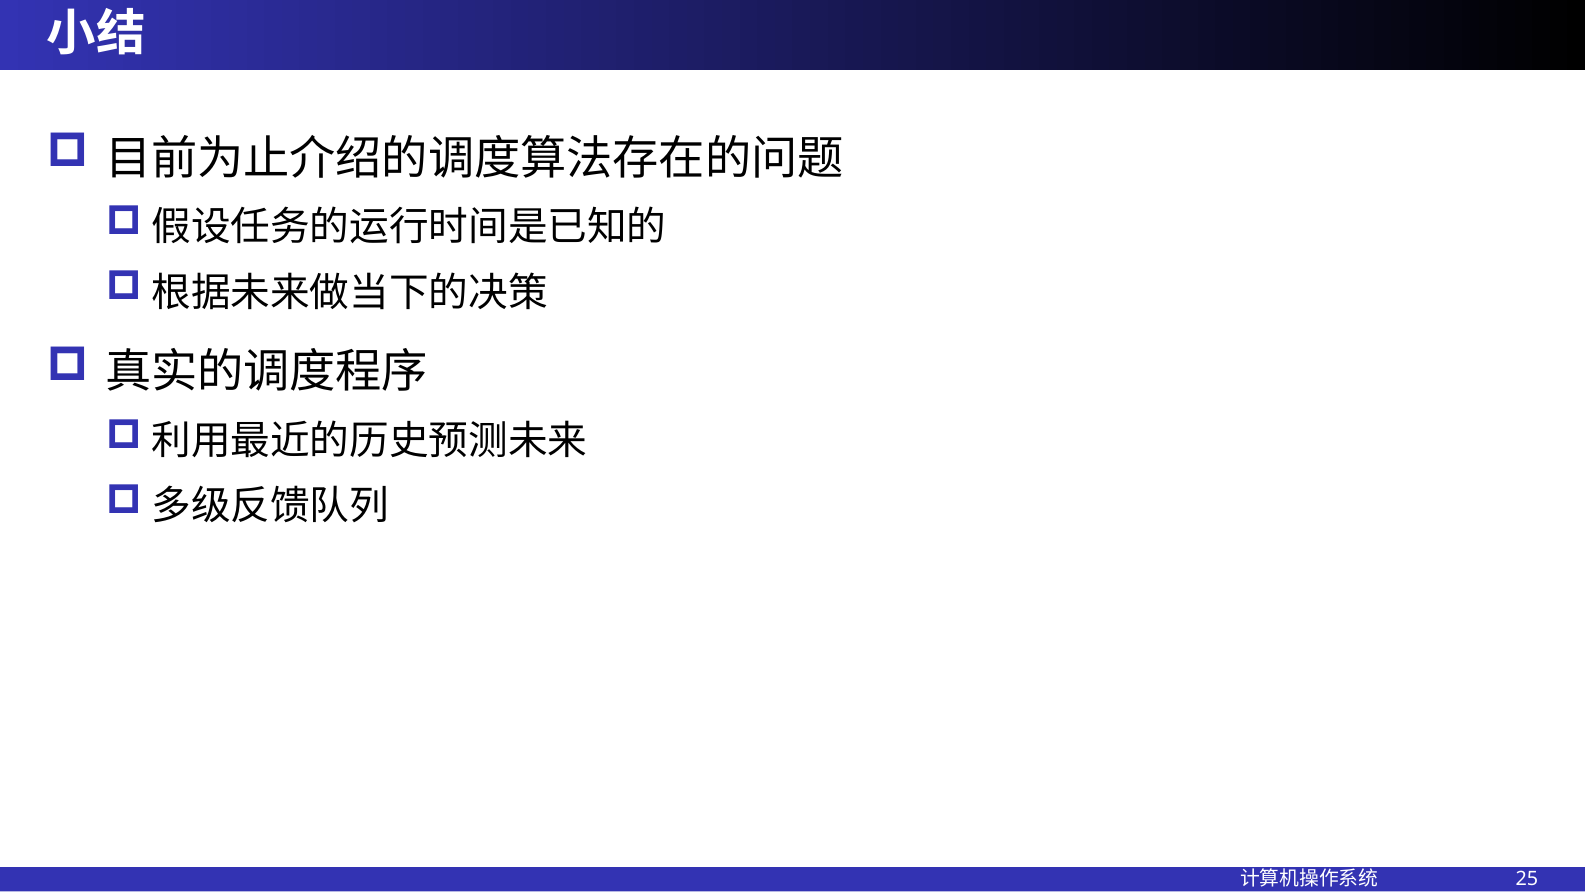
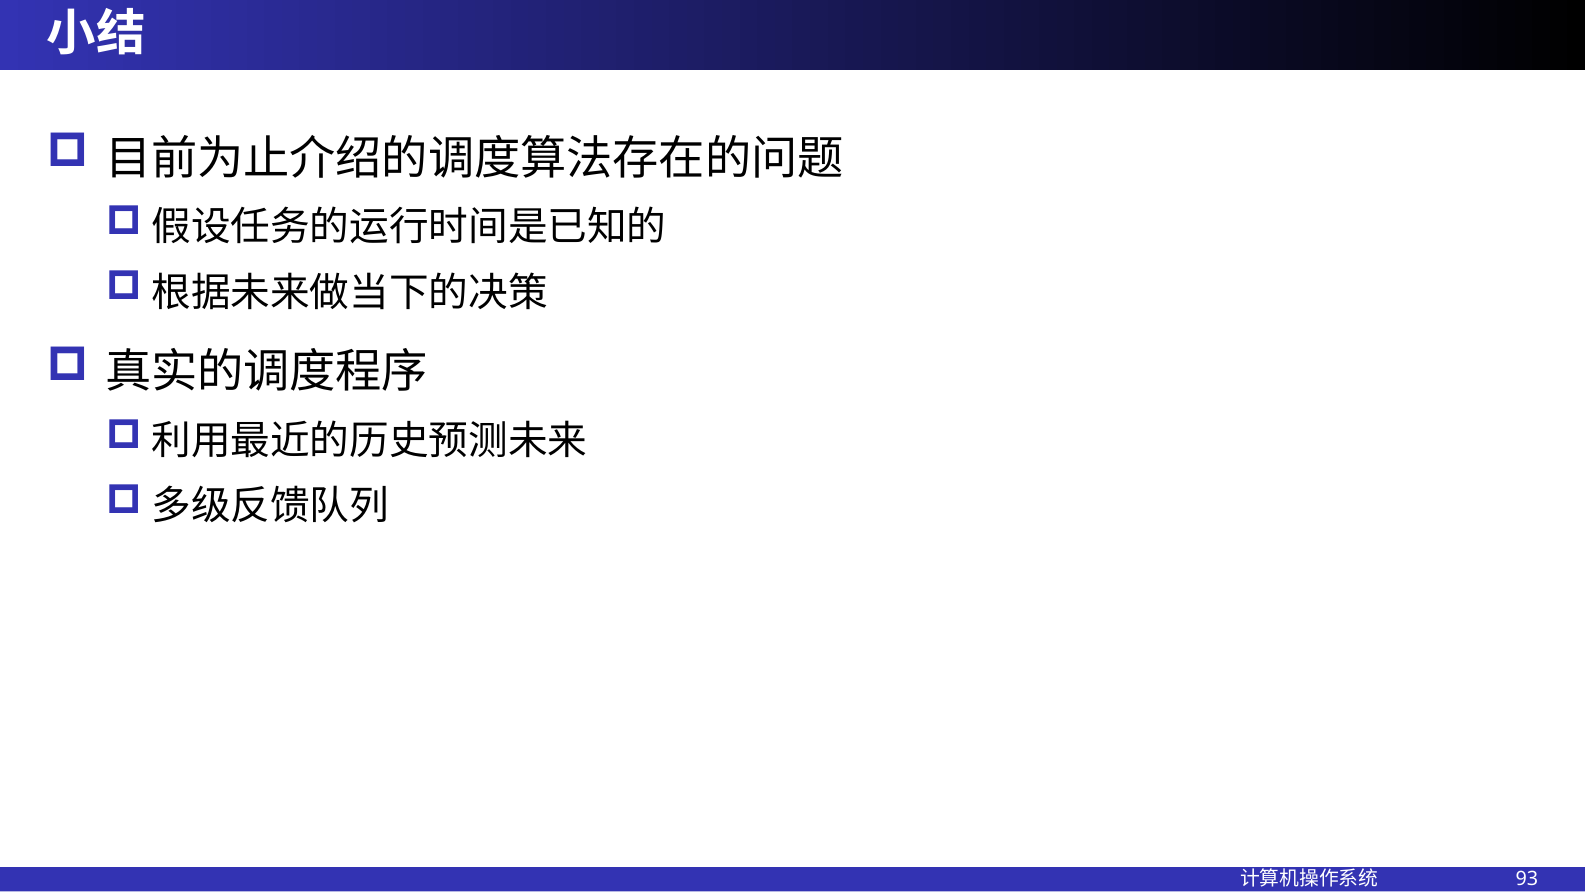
25: 25 -> 93 (1527, 879)
